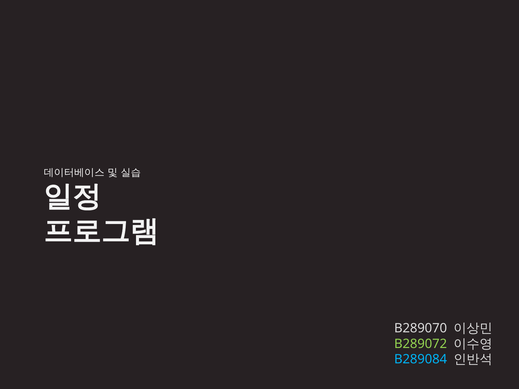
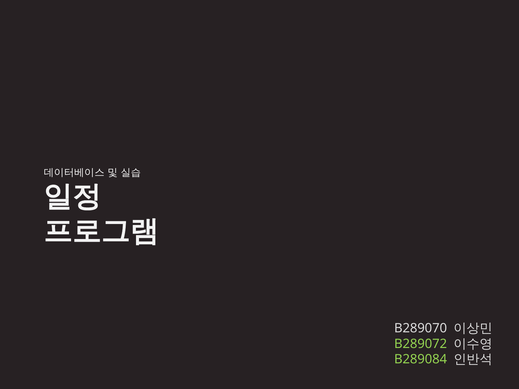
B289084 colour: light blue -> light green (421, 360)
